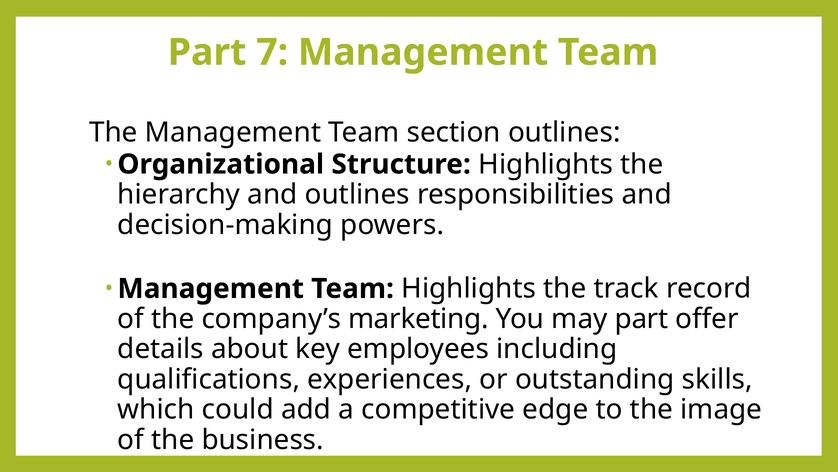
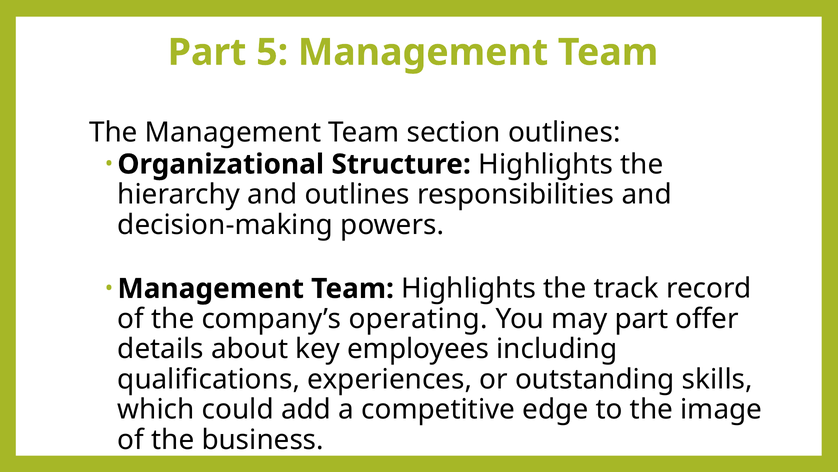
7: 7 -> 5 (272, 52)
marketing: marketing -> operating (418, 319)
